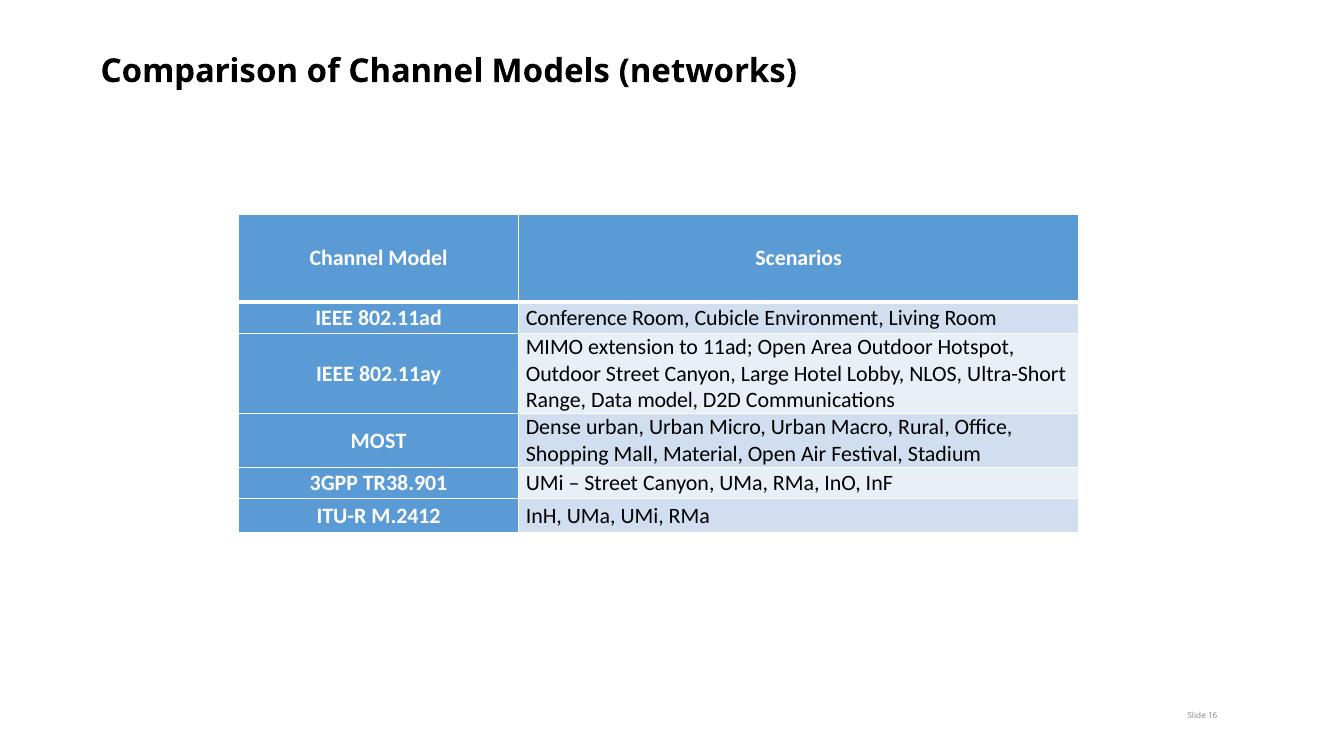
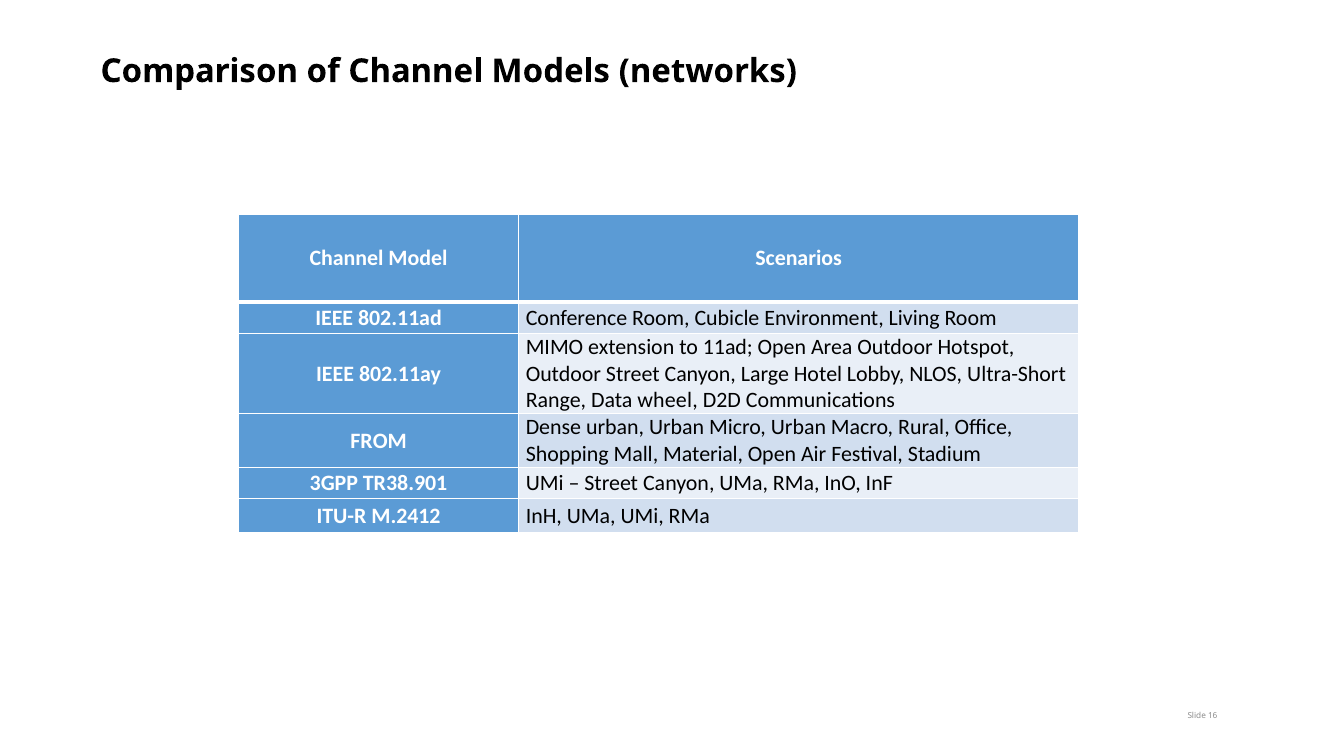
Data model: model -> wheel (667, 401)
MOST: MOST -> FROM (379, 441)
